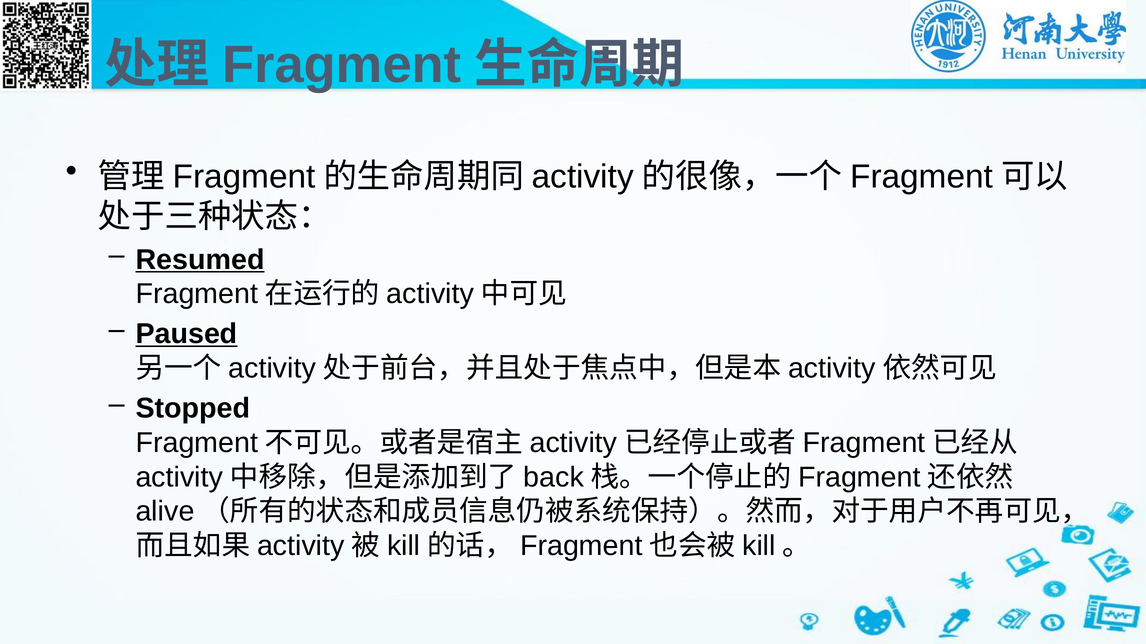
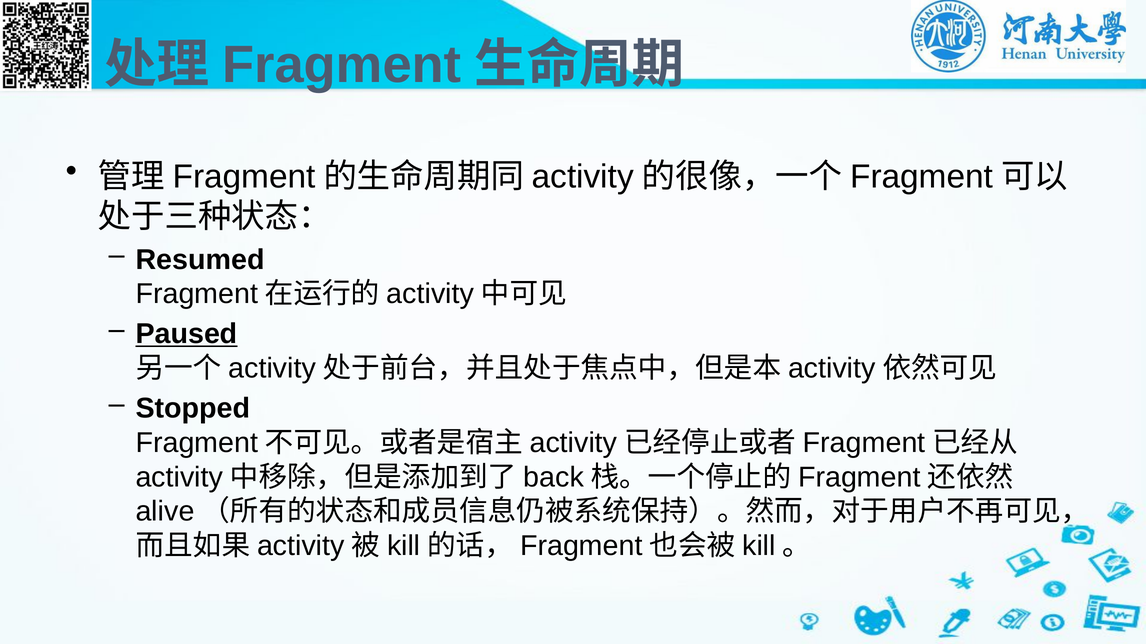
Resumed underline: present -> none (200, 260)
